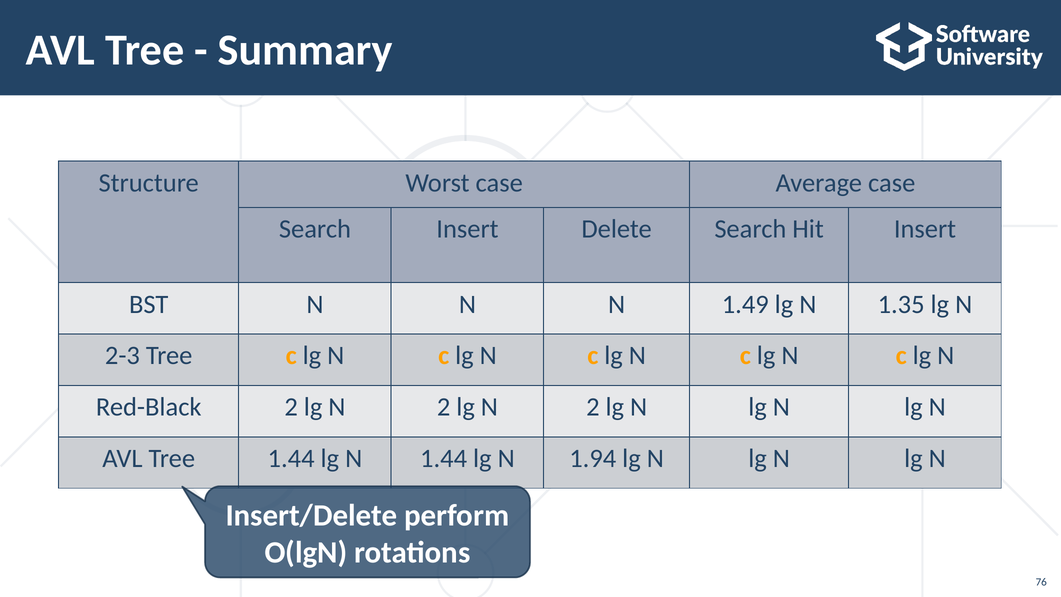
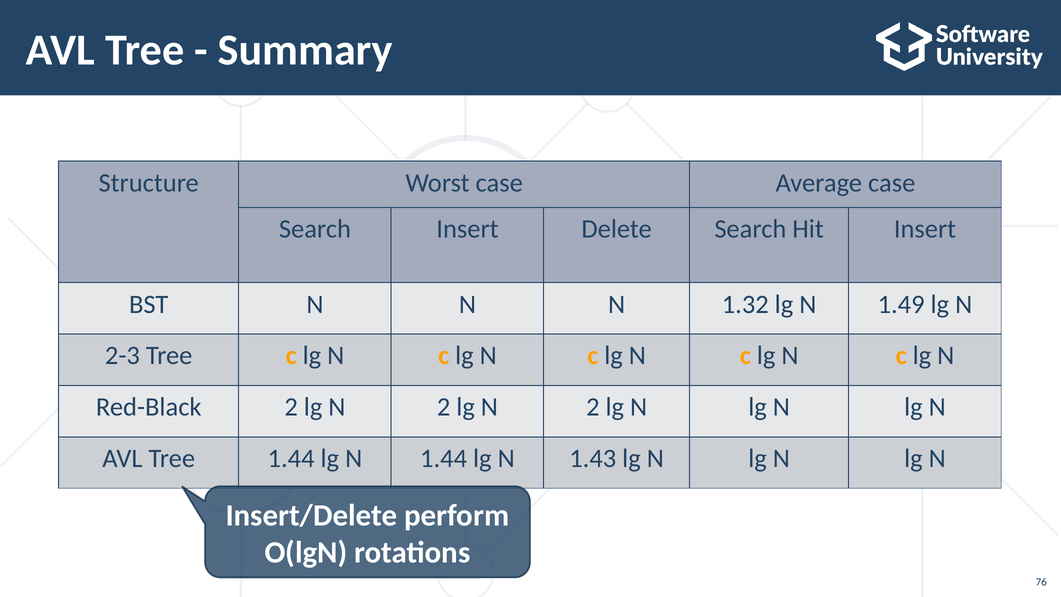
1.49: 1.49 -> 1.32 (745, 304)
1.35: 1.35 -> 1.49 (901, 304)
1.94: 1.94 -> 1.43 (593, 458)
